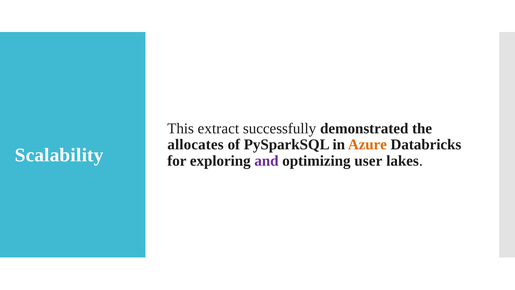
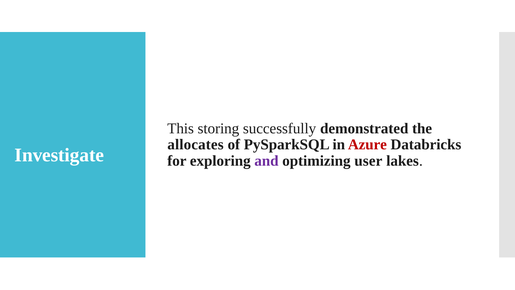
extract: extract -> storing (218, 128)
Azure colour: orange -> red (367, 145)
Scalability: Scalability -> Investigate (59, 155)
